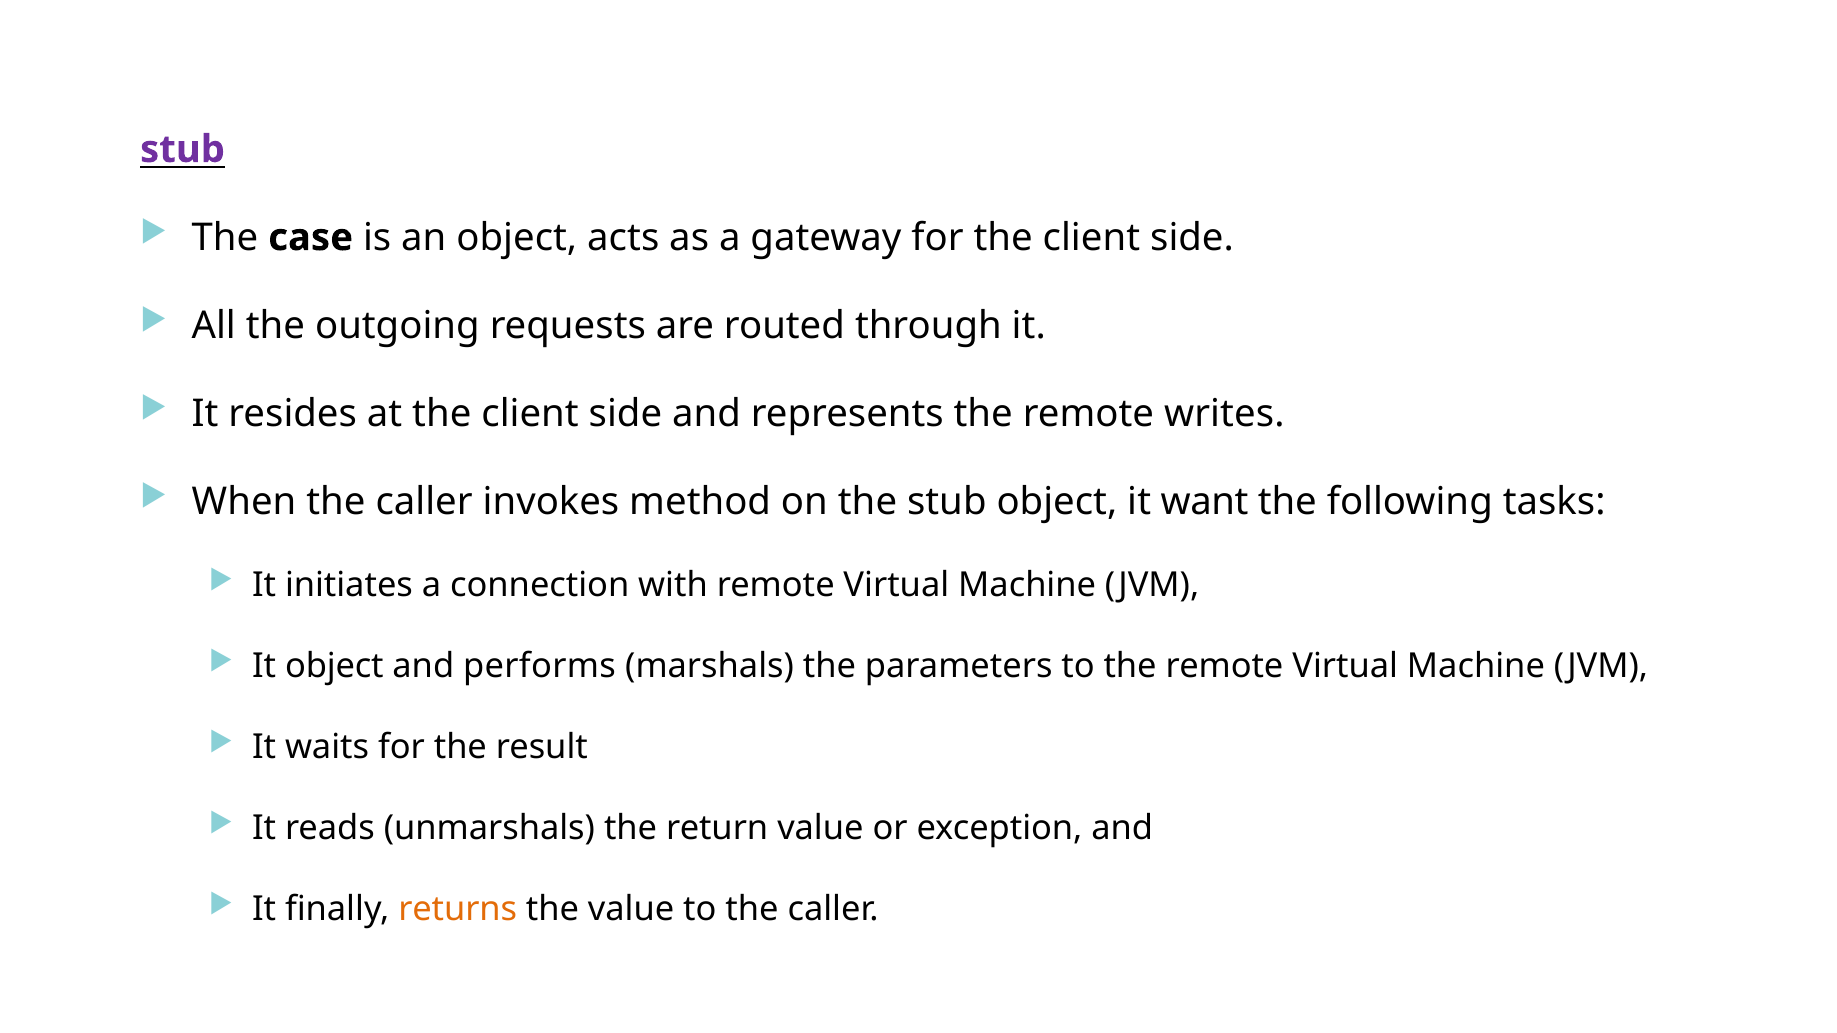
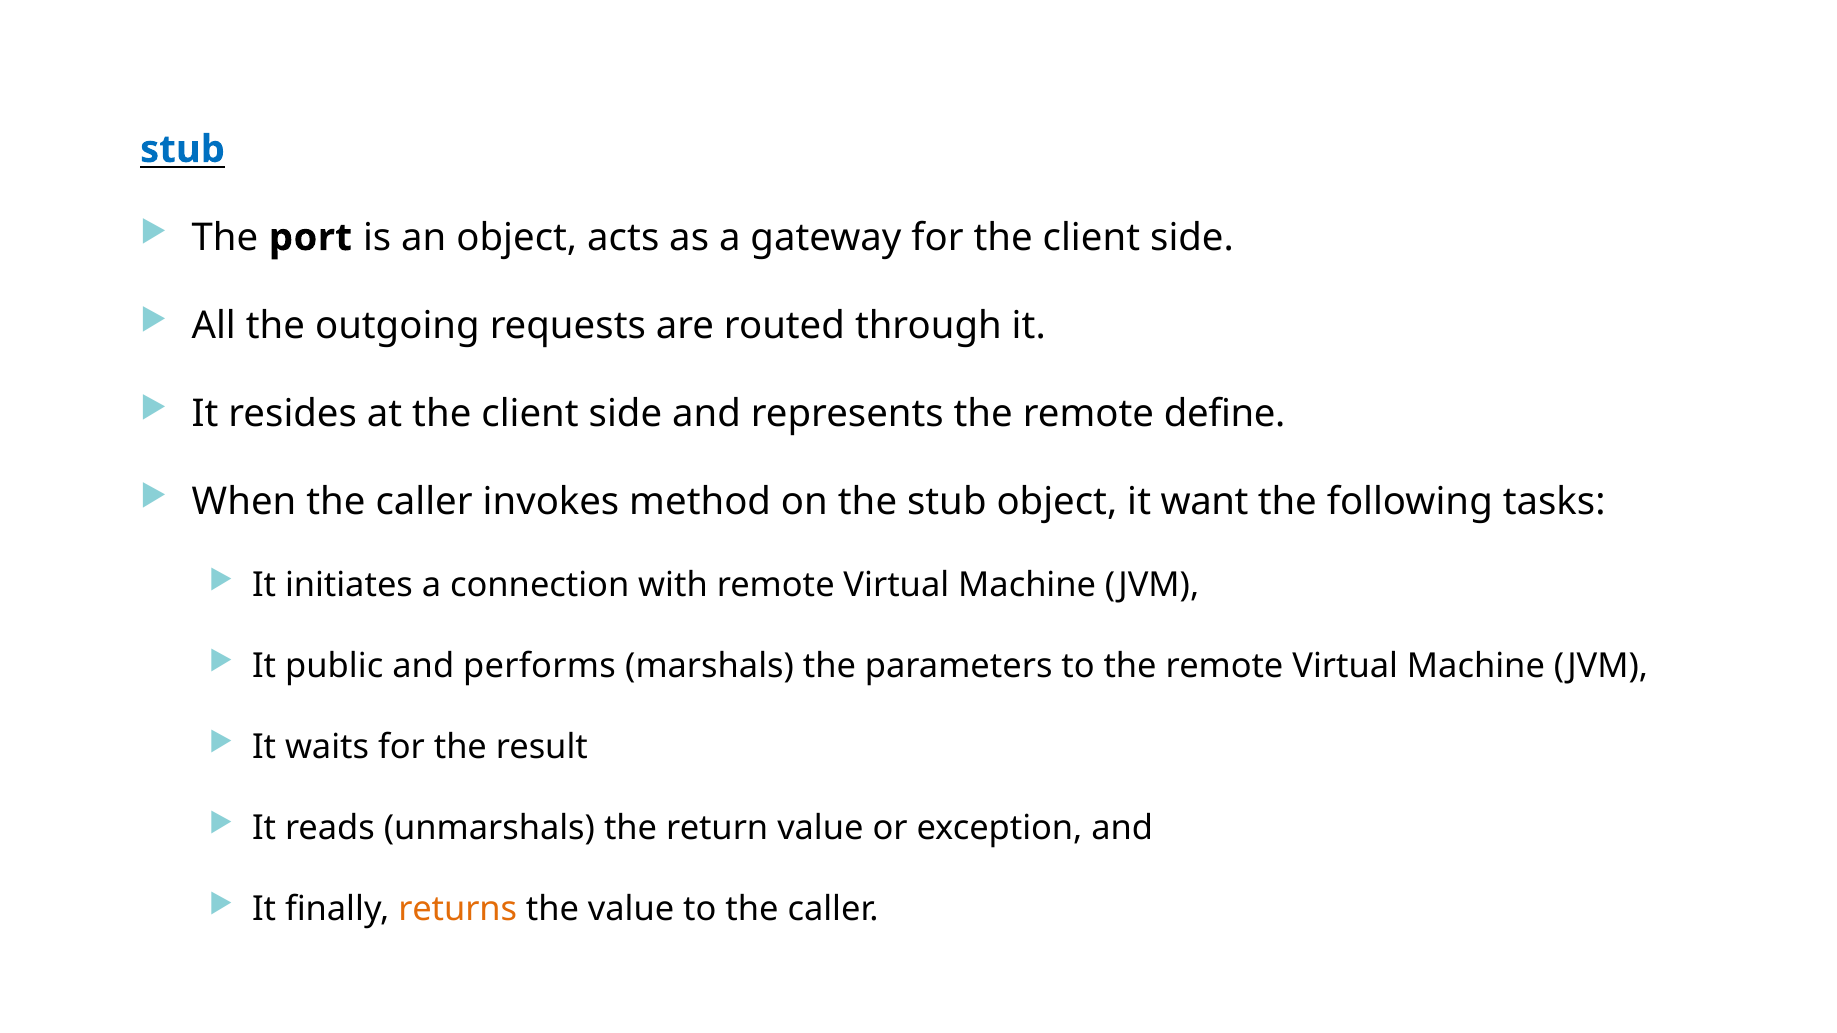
stub colour: purple -> blue (182, 149)
case: case -> port (310, 238)
writes: writes -> define (1225, 414)
It object: object -> public (334, 666)
